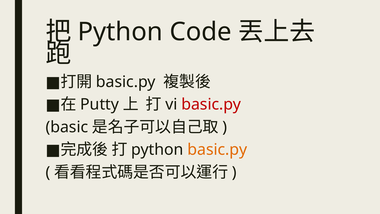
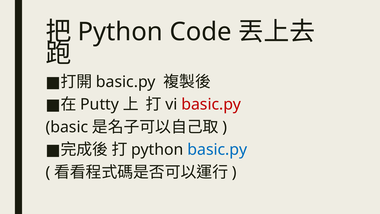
basic.py colour: orange -> blue (217, 150)
